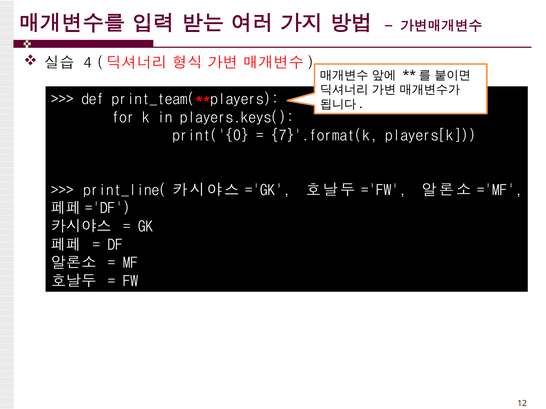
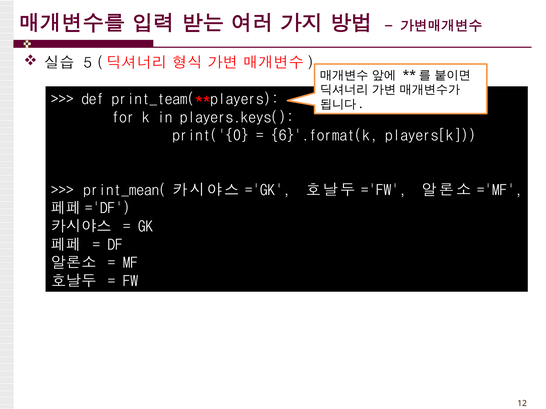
4: 4 -> 5 (88, 63)
7}'.format(k: 7}'.format(k -> 6}'.format(k (324, 136)
print_line(: print_line( -> print_mean( (125, 190)
